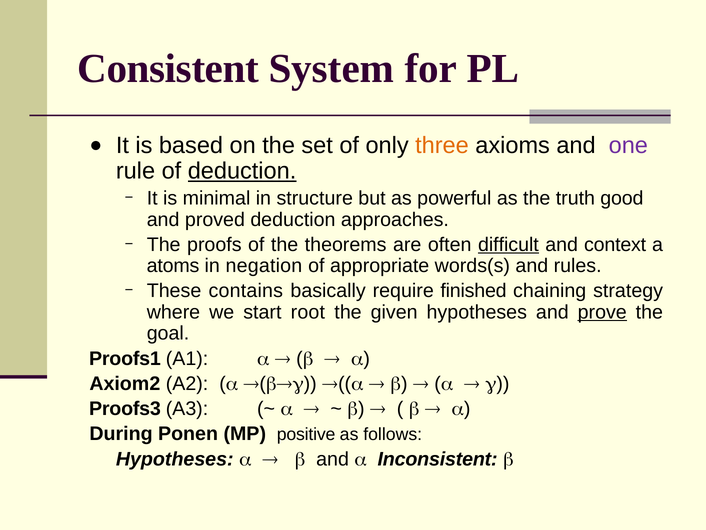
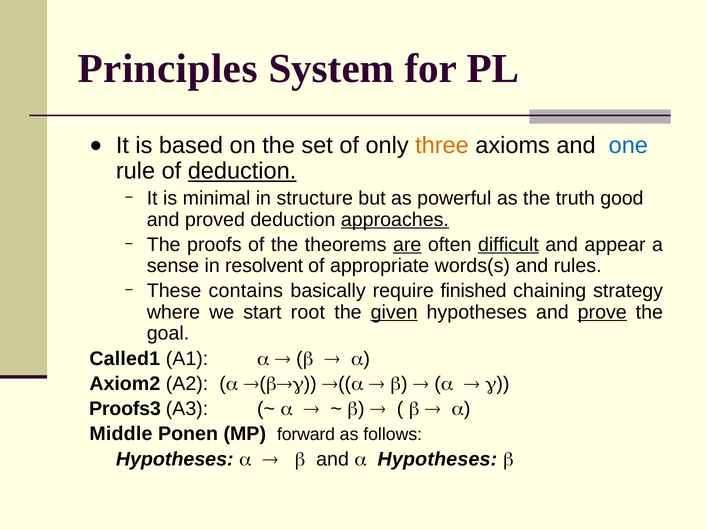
Consistent: Consistent -> Principles (168, 68)
one colour: purple -> blue (628, 146)
approaches underline: none -> present (395, 219)
are underline: none -> present (407, 244)
context: context -> appear (615, 244)
atoms: atoms -> sense (173, 266)
negation: negation -> resolvent (264, 266)
given underline: none -> present (394, 312)
Proofs1: Proofs1 -> Called1 (125, 358)
During: During -> Middle (121, 433)
positive: positive -> forward (306, 434)
Inconsistent: Inconsistent -> Hypotheses (437, 459)
